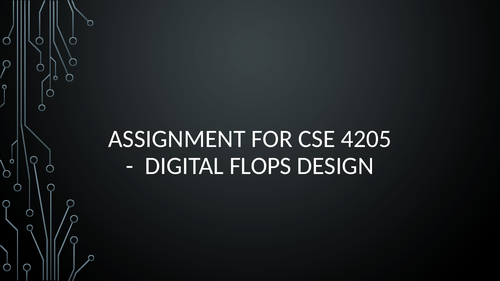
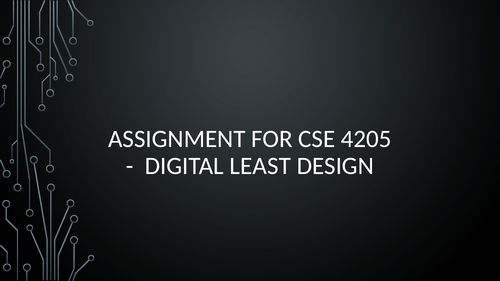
FLOPS: FLOPS -> LEAST (260, 166)
